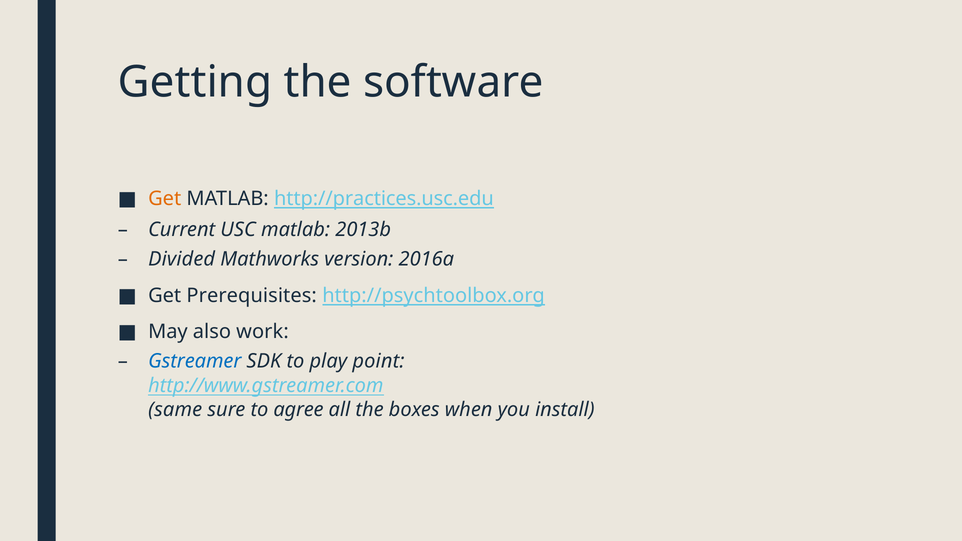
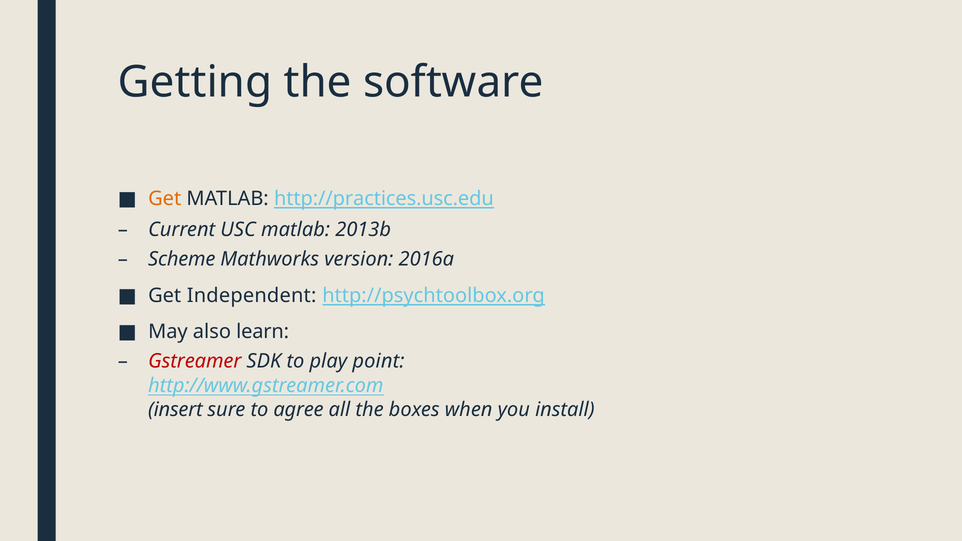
Divided: Divided -> Scheme (182, 259)
Prerequisites: Prerequisites -> Independent (252, 296)
work: work -> learn (263, 332)
Gstreamer colour: blue -> red (195, 361)
same: same -> insert (175, 410)
